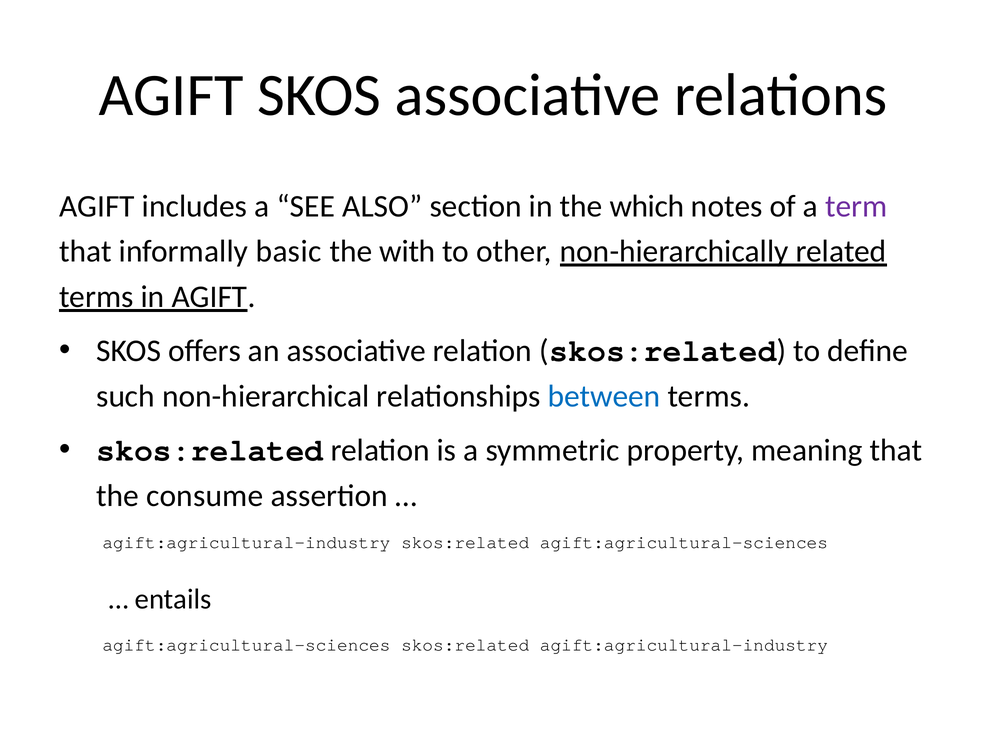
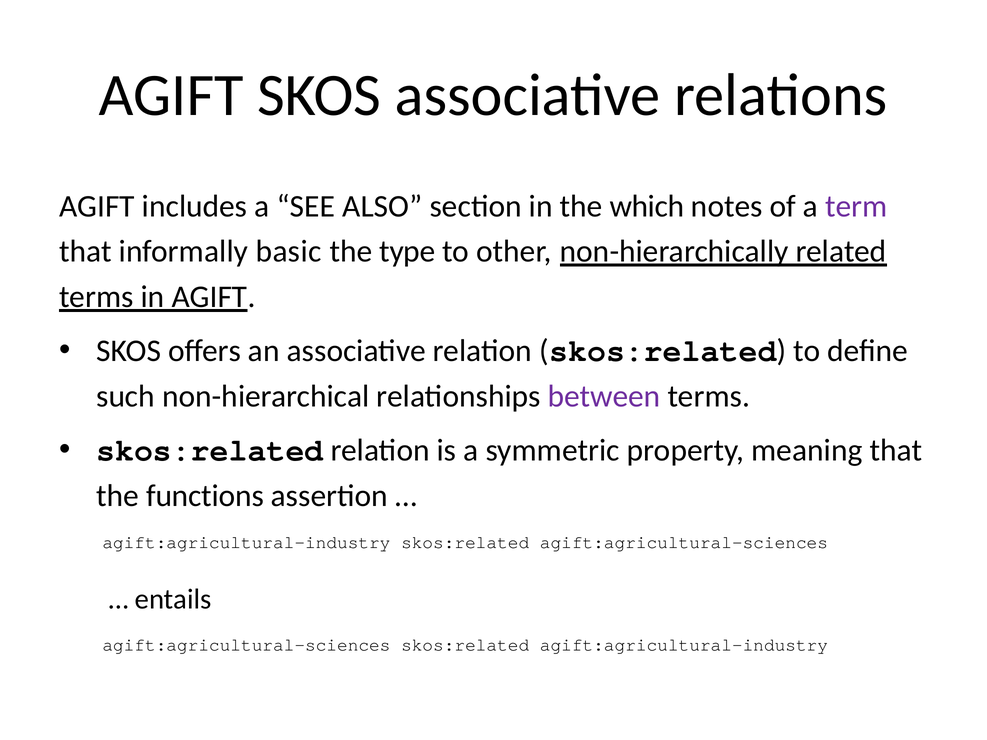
with: with -> type (407, 252)
between colour: blue -> purple (604, 396)
consume: consume -> functions (205, 496)
